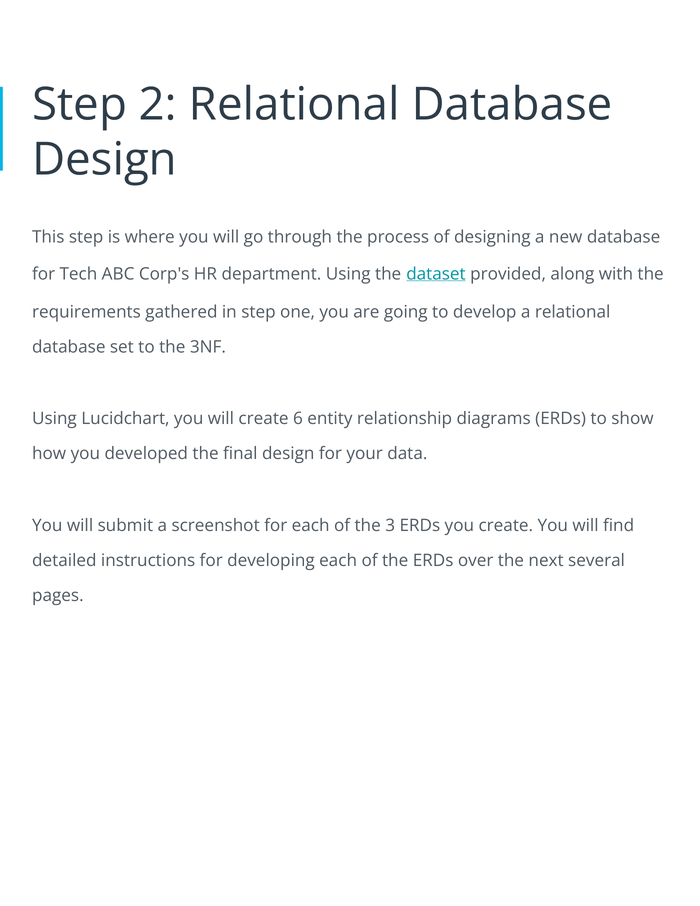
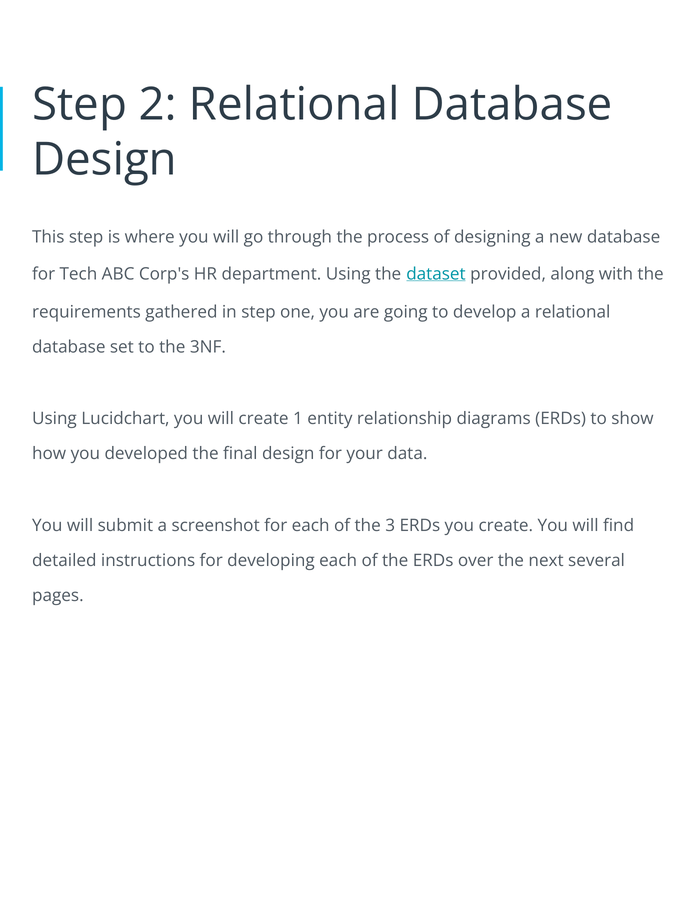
6: 6 -> 1 (298, 419)
